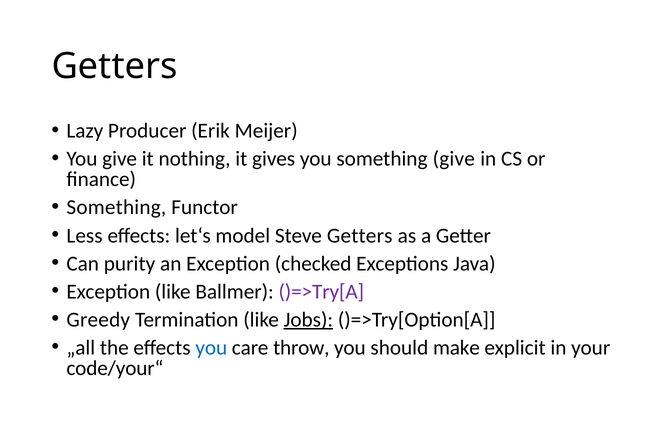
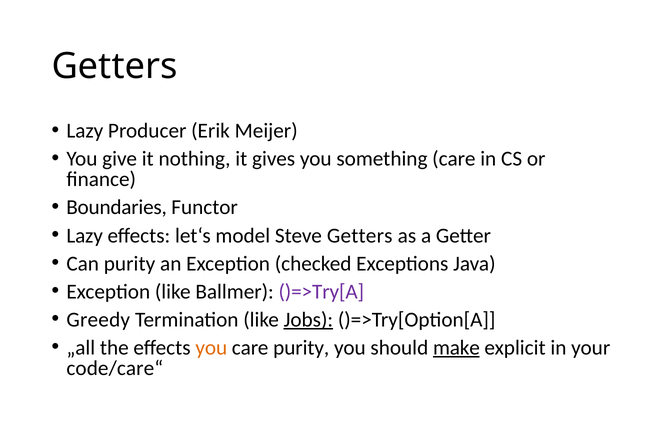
something give: give -> care (454, 159)
Something: Something -> Boundaries (117, 208)
Less: Less -> Lazy (85, 236)
you colour: blue -> orange (211, 348)
care throw: throw -> purity (301, 348)
make underline: none -> present (456, 348)
code/your“: code/your“ -> code/care“ (115, 369)
